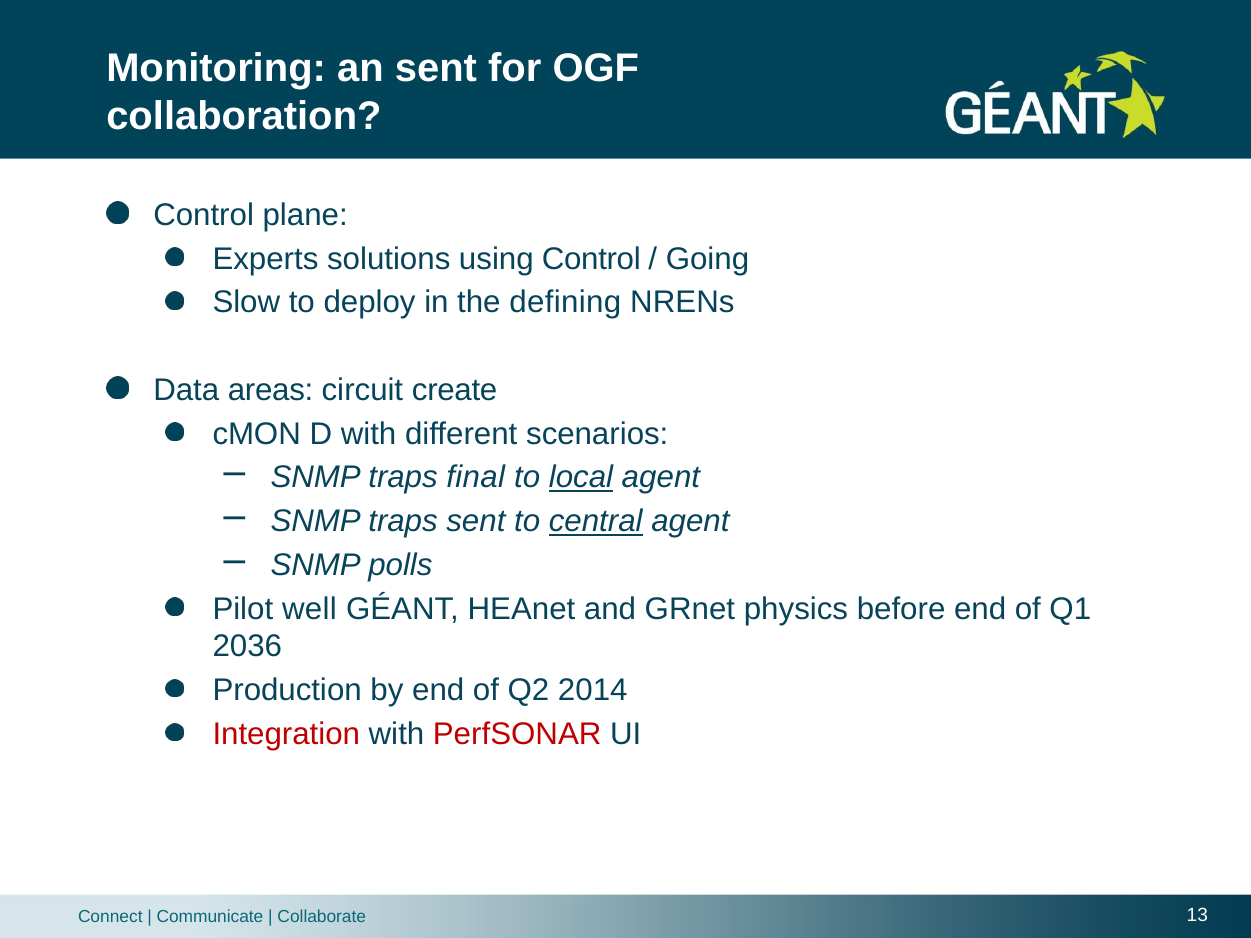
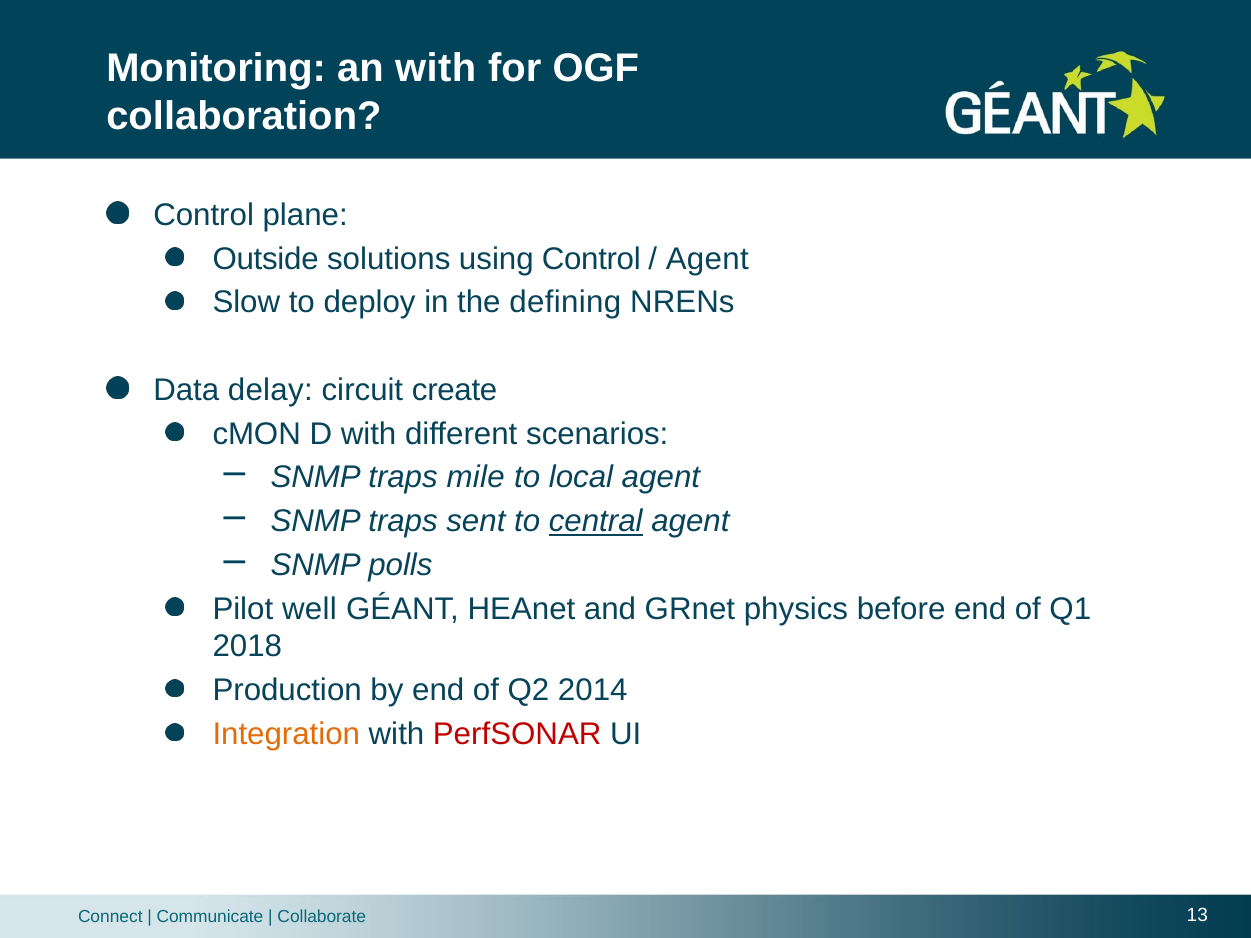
an sent: sent -> with (436, 69)
Experts: Experts -> Outside (266, 259)
Going: Going -> Agent (707, 259)
areas: areas -> delay (270, 390)
final: final -> mile (476, 478)
local underline: present -> none (581, 478)
2036: 2036 -> 2018 (247, 647)
Integration colour: red -> orange (286, 734)
